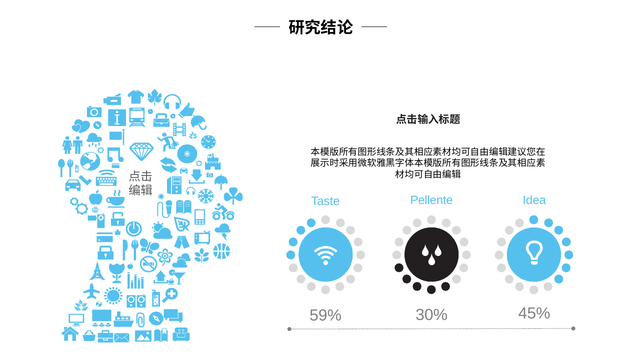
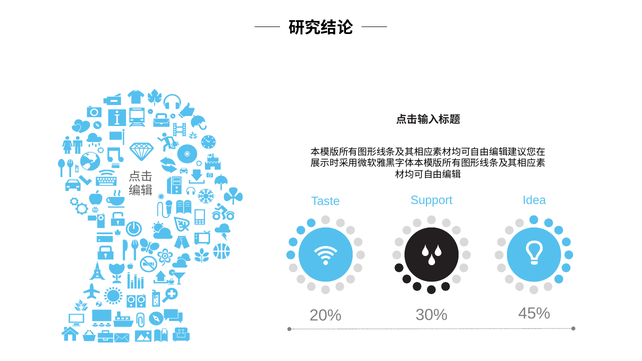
Pellente: Pellente -> Support (432, 201)
59%: 59% -> 20% (326, 316)
